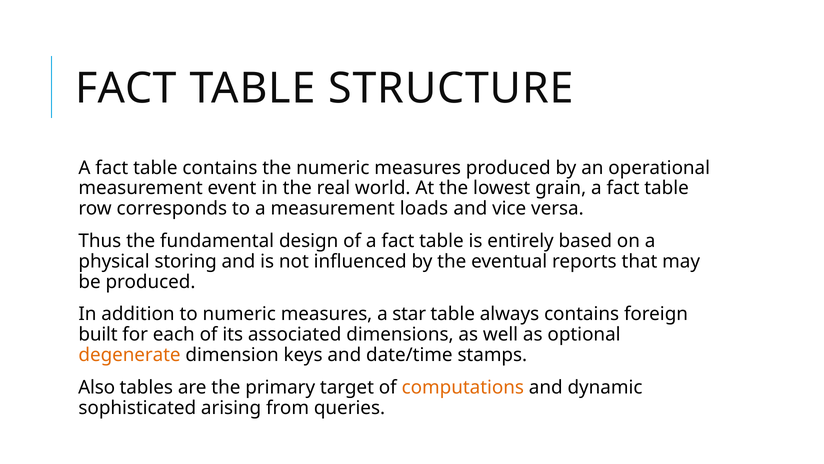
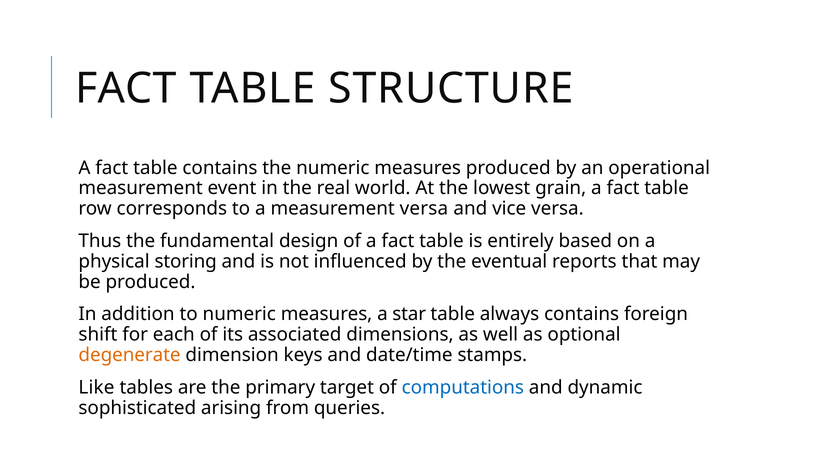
measurement loads: loads -> versa (424, 208)
built: built -> shift (98, 334)
Also: Also -> Like (96, 387)
computations colour: orange -> blue (463, 387)
